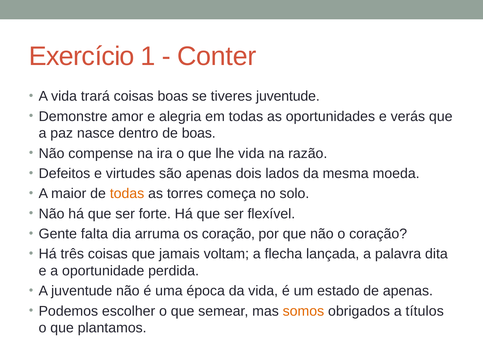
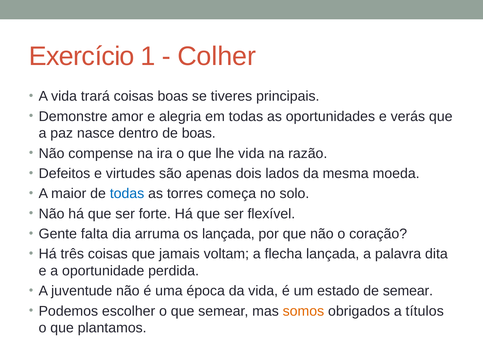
Conter: Conter -> Colher (217, 56)
tiveres juventude: juventude -> principais (288, 96)
todas colour: orange -> blue (127, 194)
os coração: coração -> lançada (228, 234)
de apenas: apenas -> semear (408, 291)
